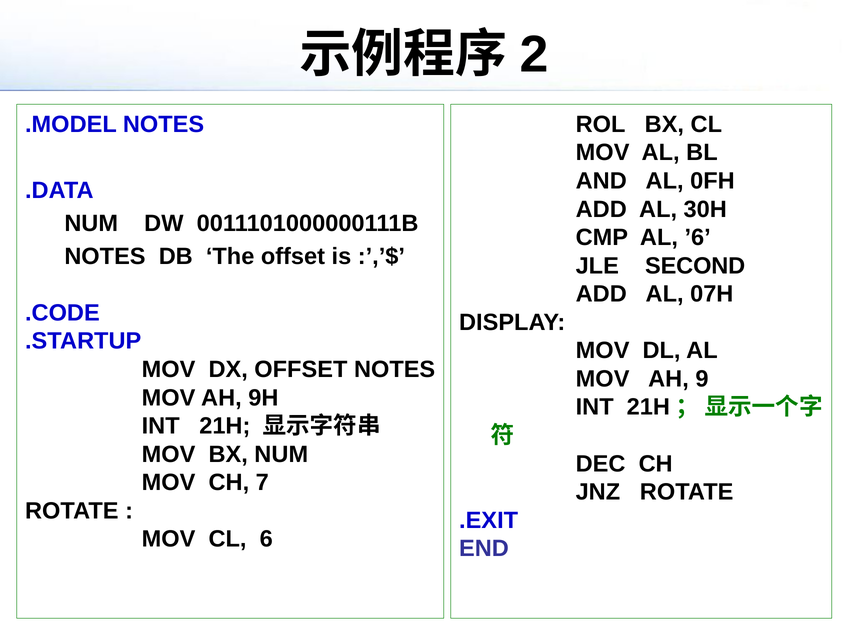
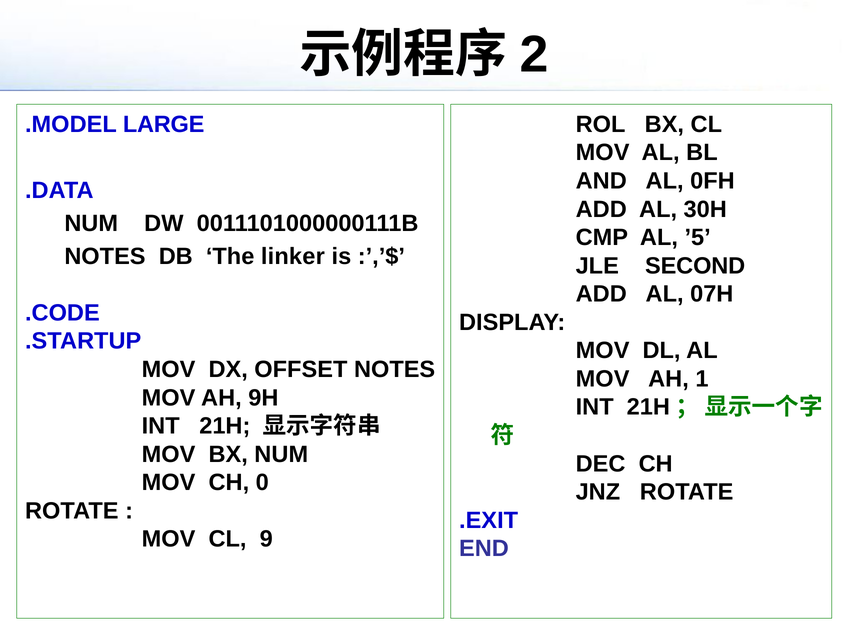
.MODEL NOTES: NOTES -> LARGE (164, 124)
’6: ’6 -> ’5 (698, 238)
The offset: offset -> linker (293, 256)
9: 9 -> 1 (702, 379)
7: 7 -> 0 (262, 483)
6: 6 -> 9 (266, 539)
